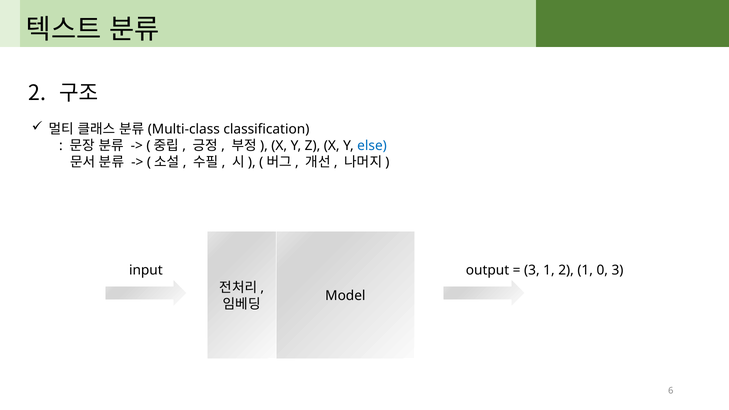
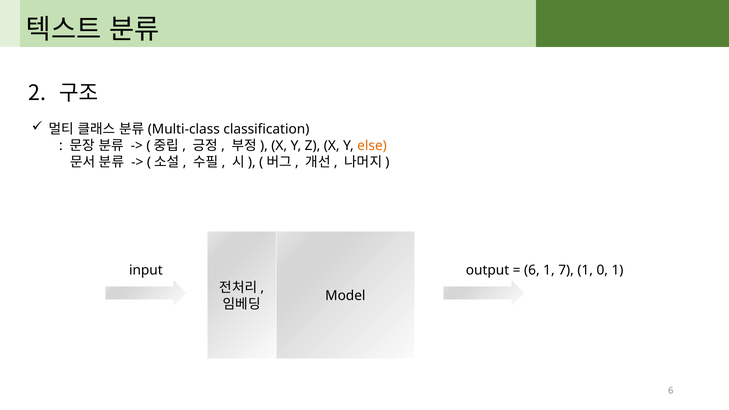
else colour: blue -> orange (372, 146)
3: 3 -> 6 (532, 270)
1 2: 2 -> 7 (566, 270)
0 3: 3 -> 1 (617, 270)
